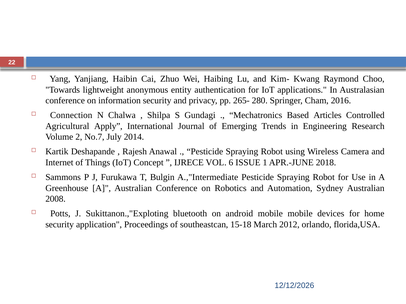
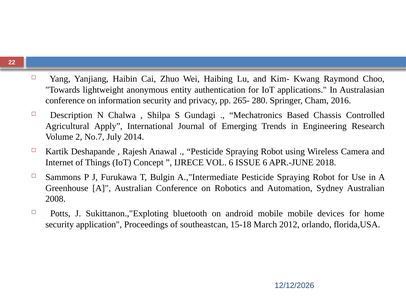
Connection: Connection -> Description (71, 116)
Articles: Articles -> Chassis (327, 116)
ISSUE 1: 1 -> 6 (265, 163)
